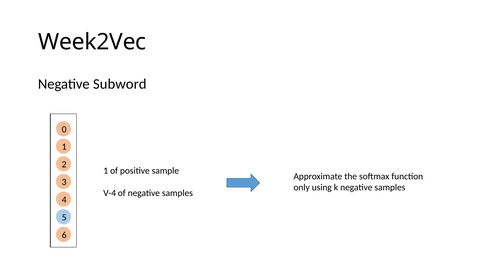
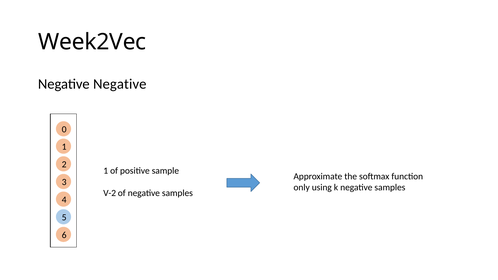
Negative Subword: Subword -> Negative (120, 84)
V-4: V-4 -> V-2 (110, 193)
